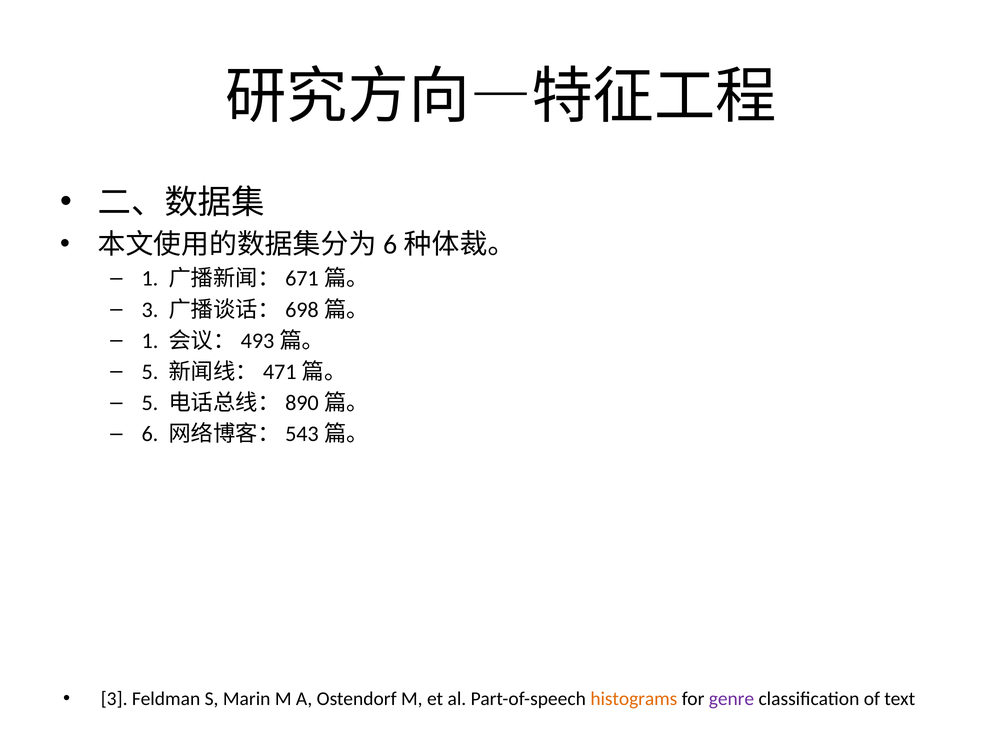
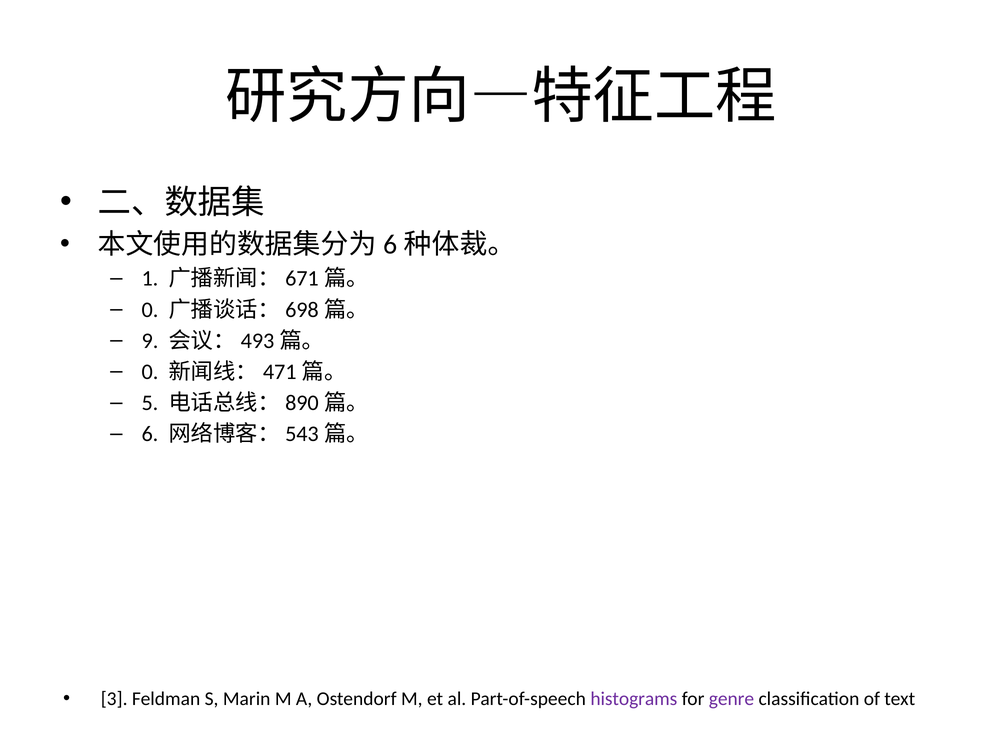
3: 3 -> 0 (150, 310)
1: 1 -> 9 (150, 341)
5: 5 -> 0 (150, 372)
histograms colour: orange -> purple (634, 699)
